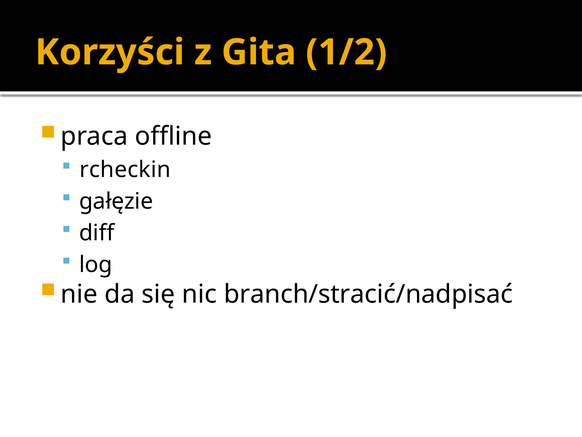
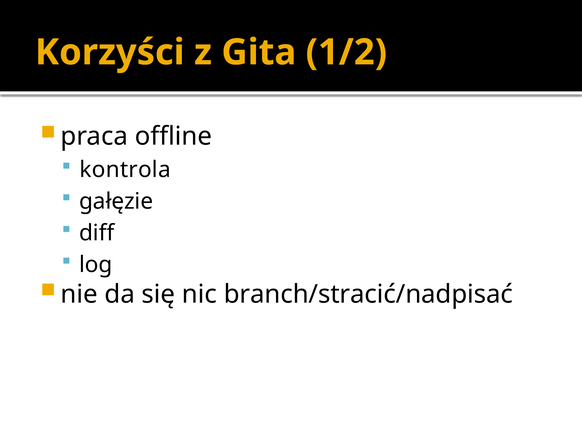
rcheckin: rcheckin -> kontrola (125, 170)
